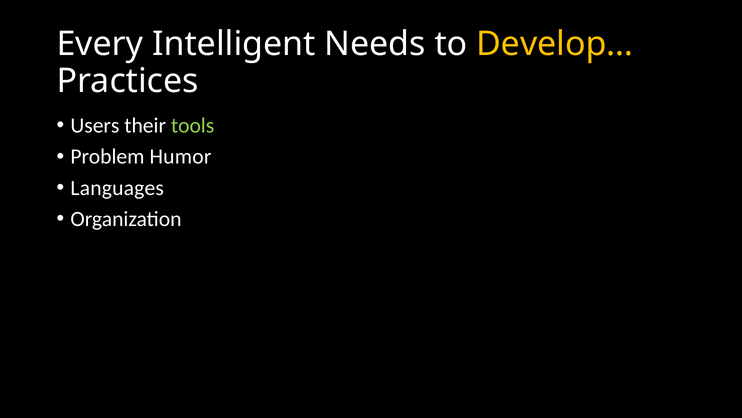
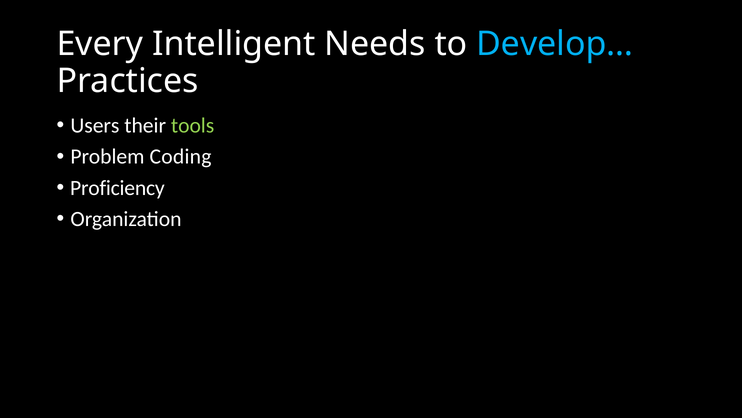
Develop… colour: yellow -> light blue (555, 44)
Humor: Humor -> Coding (180, 157)
Languages: Languages -> Proficiency (117, 188)
